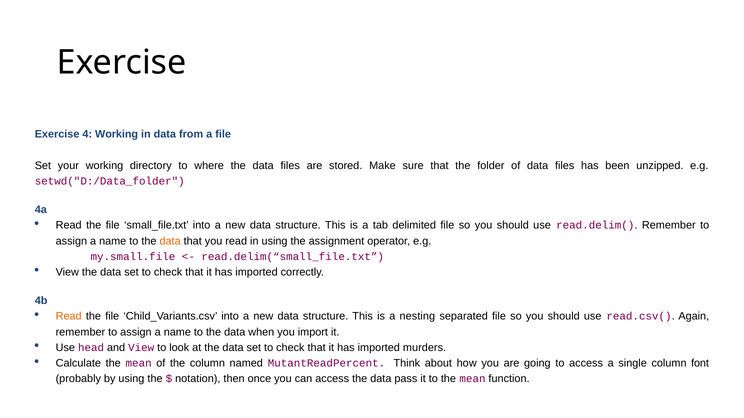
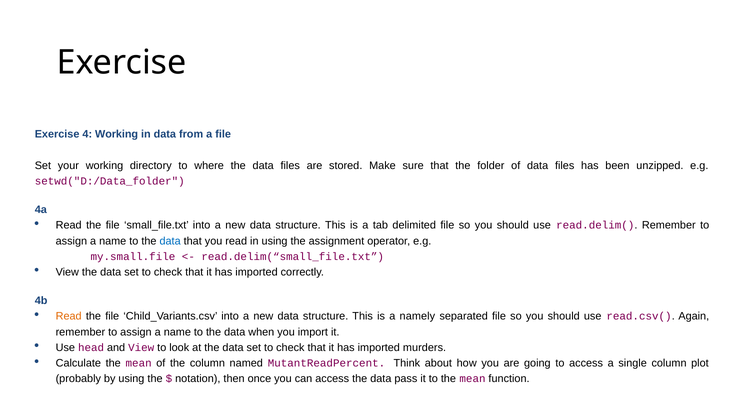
data colour: orange -> blue (170, 241)
nesting: nesting -> namely (417, 317)
font: font -> plot (700, 364)
